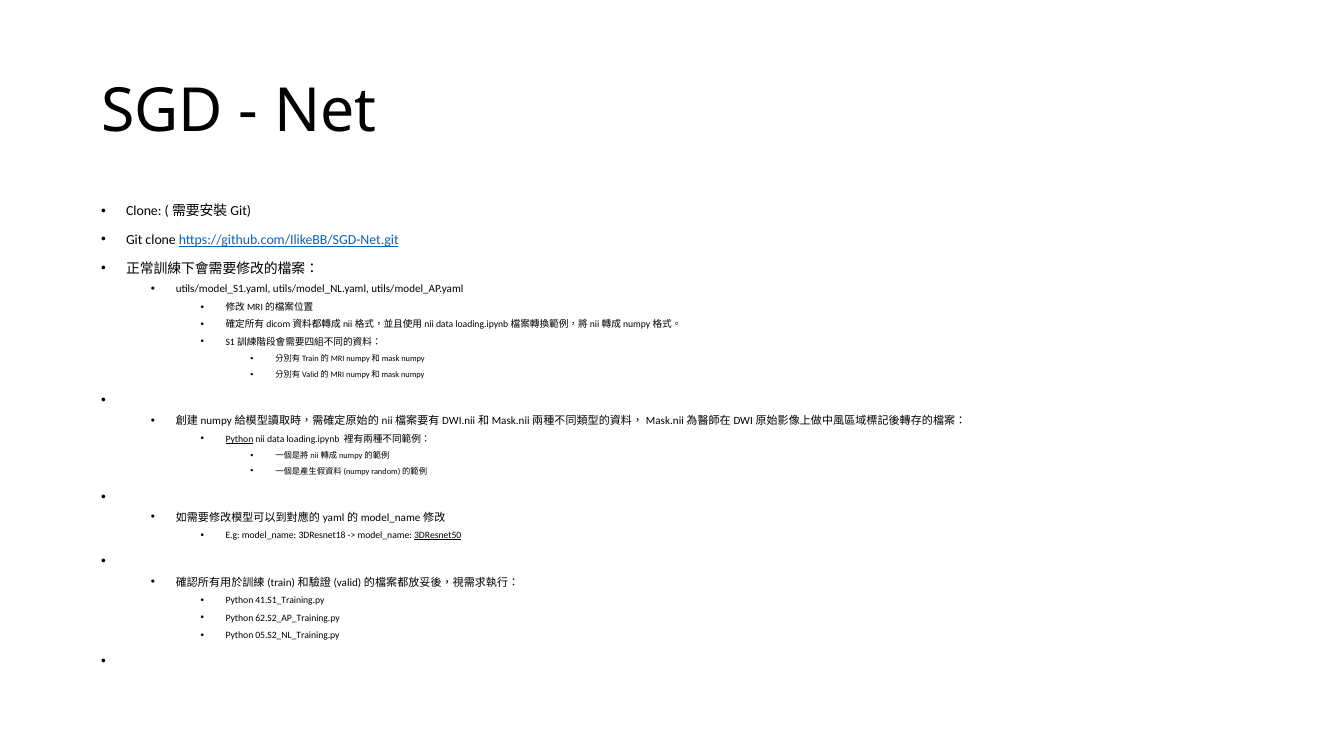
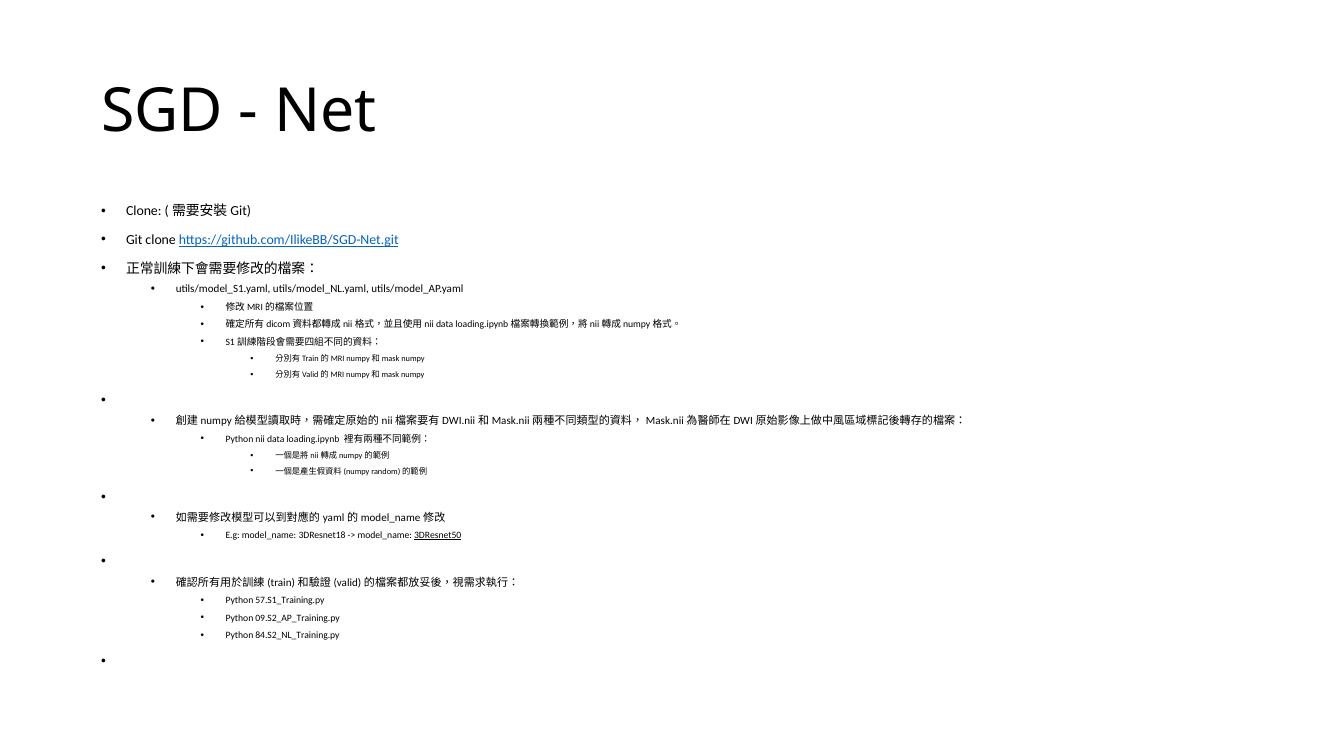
Python underline: present -> none (239, 439)
41.S1_Training.py: 41.S1_Training.py -> 57.S1_Training.py (290, 600)
62.S2_AP_Training.py: 62.S2_AP_Training.py -> 09.S2_AP_Training.py (298, 617)
05.S2_NL_Training.py: 05.S2_NL_Training.py -> 84.S2_NL_Training.py (297, 635)
